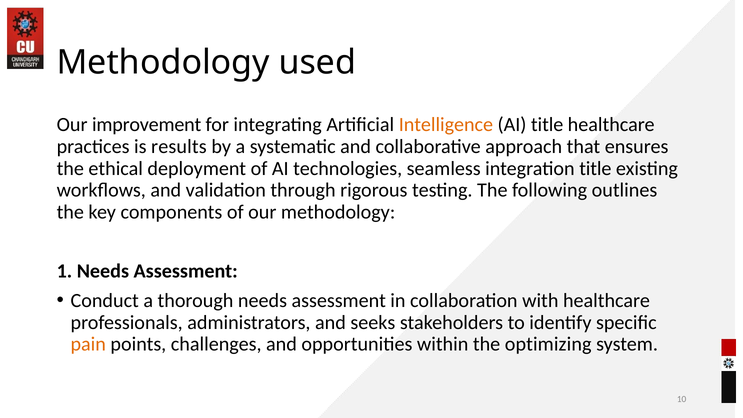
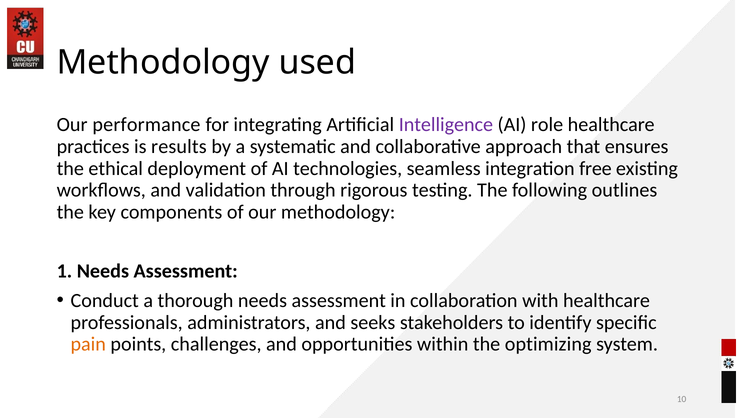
improvement: improvement -> performance (146, 125)
Intelligence colour: orange -> purple (446, 125)
AI title: title -> role (547, 125)
integration title: title -> free (595, 168)
